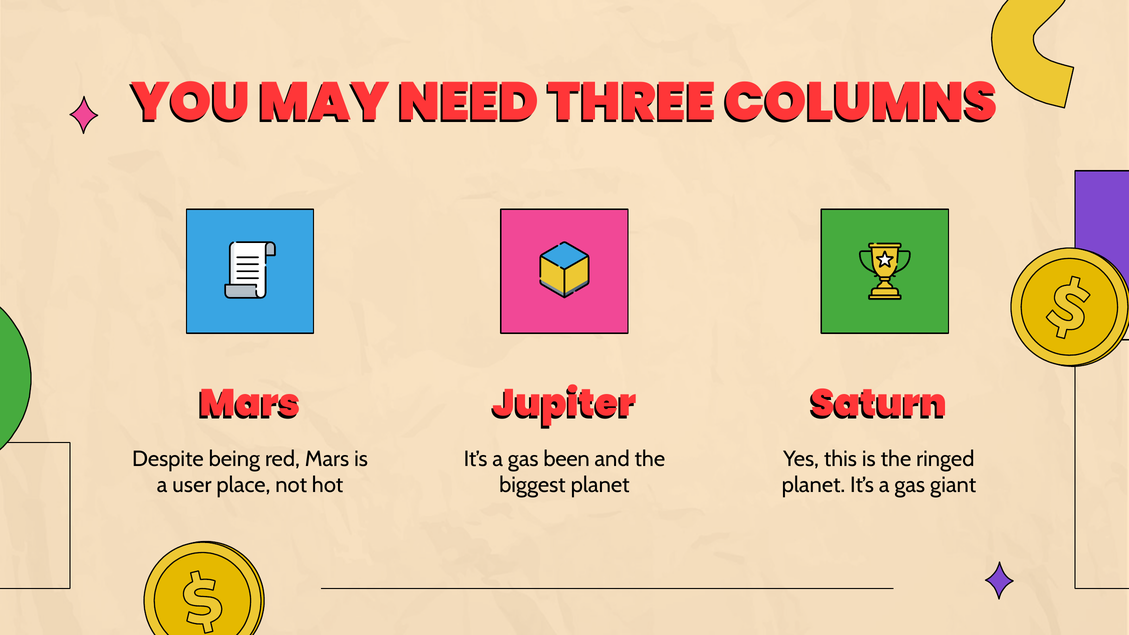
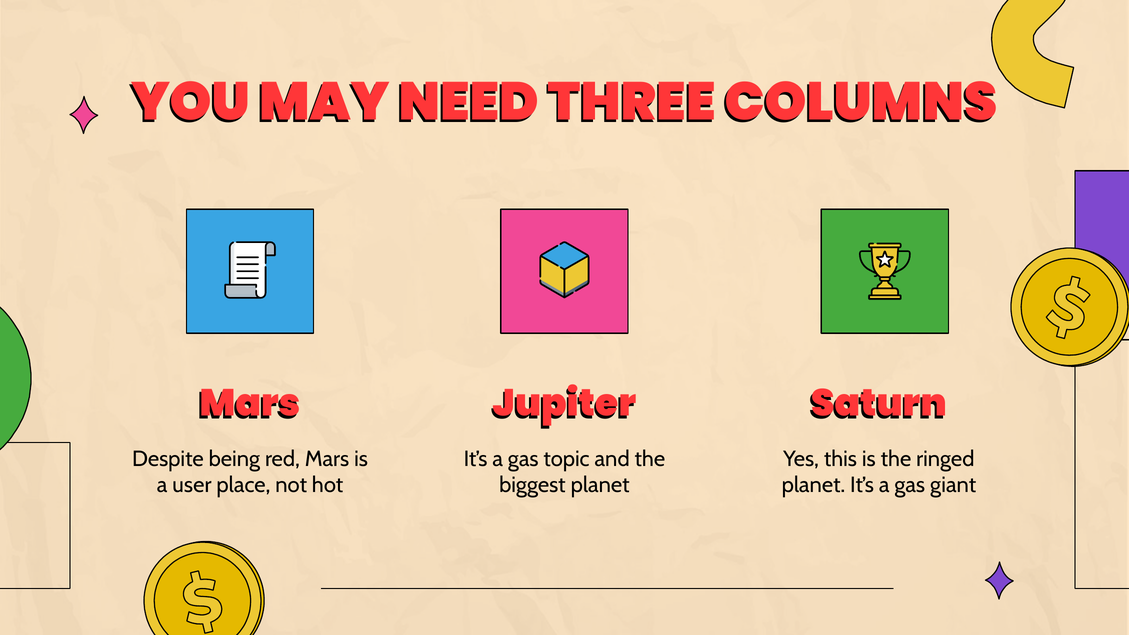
been: been -> topic (567, 459)
